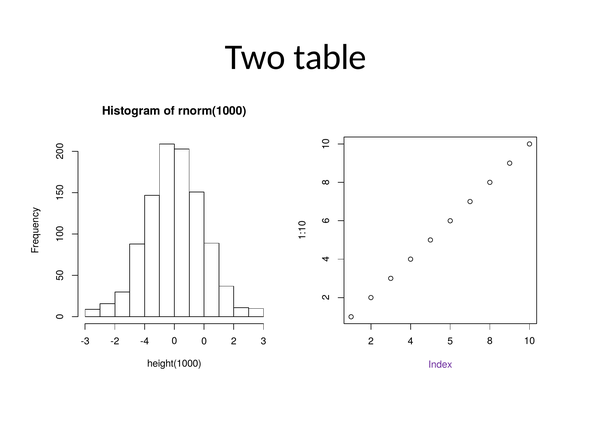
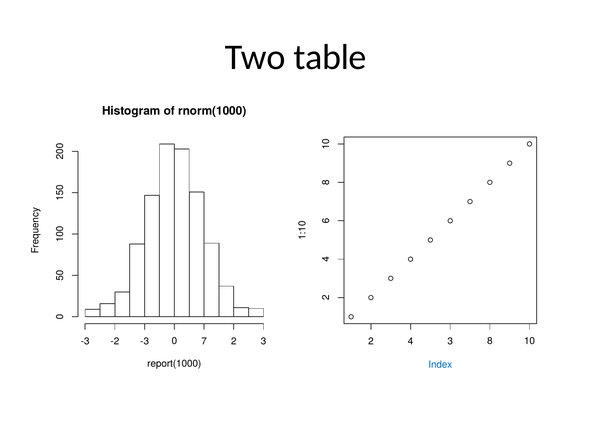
-2 -4: -4 -> -3 (145, 341)
0: 0 -> 7 (204, 341)
4 5: 5 -> 3 (450, 341)
height(1000: height(1000 -> report(1000 (174, 364)
Index colour: purple -> blue (440, 365)
